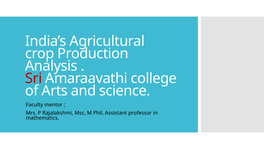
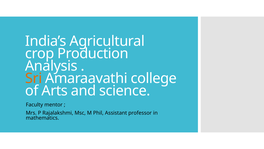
Sri colour: red -> orange (34, 78)
